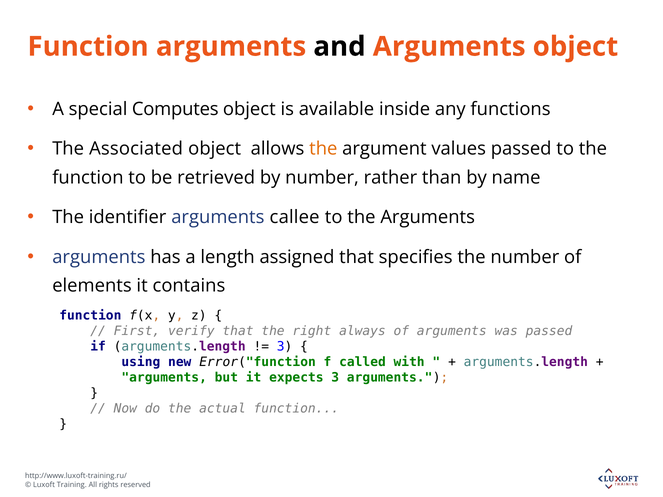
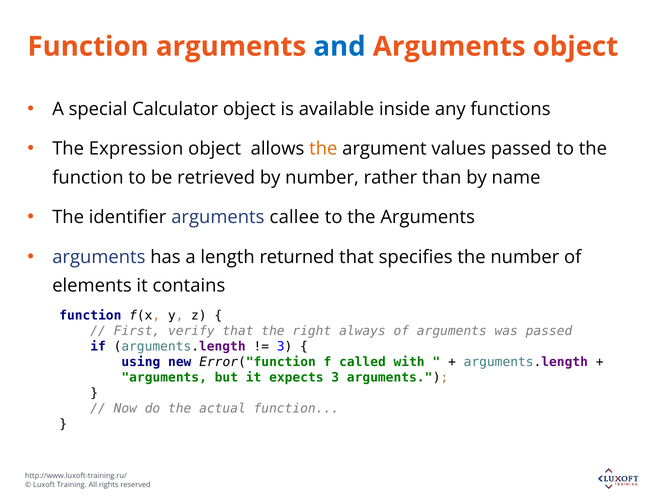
and colour: black -> blue (339, 47)
Computes: Computes -> Calculator (175, 109)
Associated: Associated -> Expression (136, 149)
assigned: assigned -> returned (297, 257)
